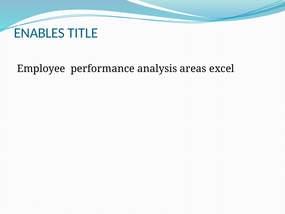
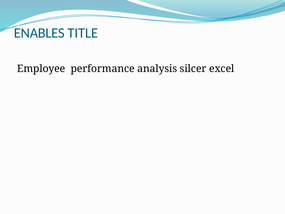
areas: areas -> silcer (193, 69)
